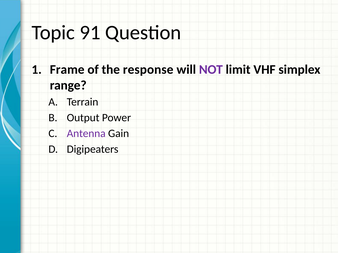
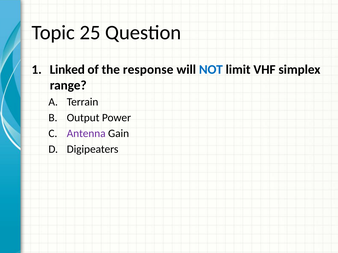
91: 91 -> 25 (90, 33)
Frame: Frame -> Linked (67, 70)
NOT colour: purple -> blue (211, 70)
